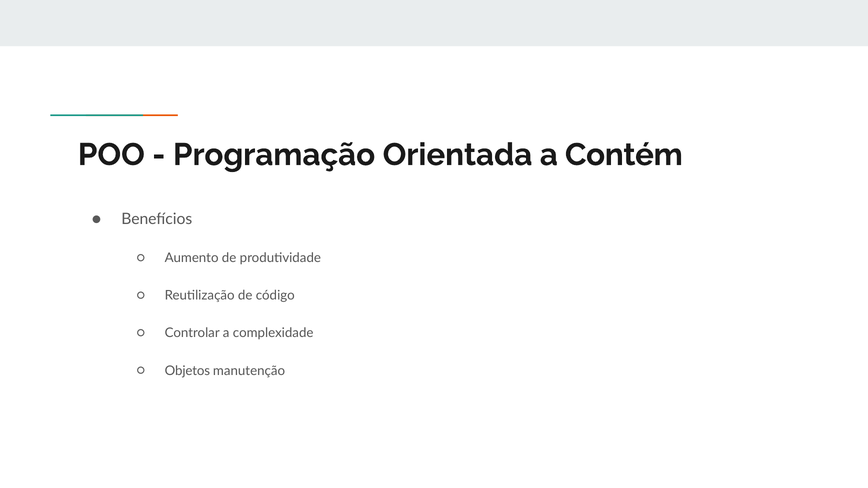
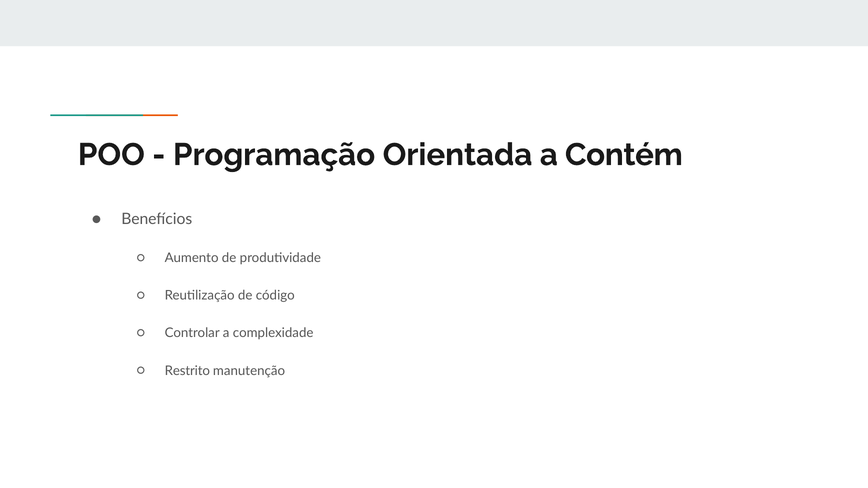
Objetos: Objetos -> Restrito (187, 371)
